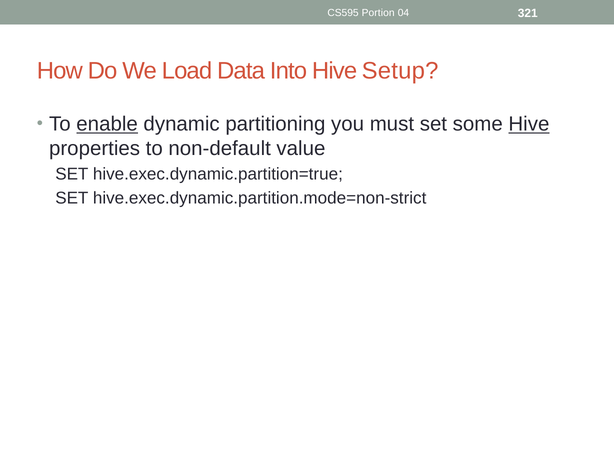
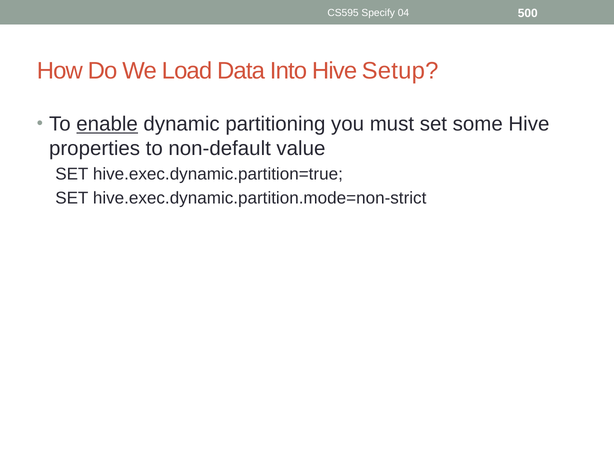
Portion: Portion -> Specify (378, 13)
321: 321 -> 500 (528, 13)
Hive underline: present -> none (529, 124)
